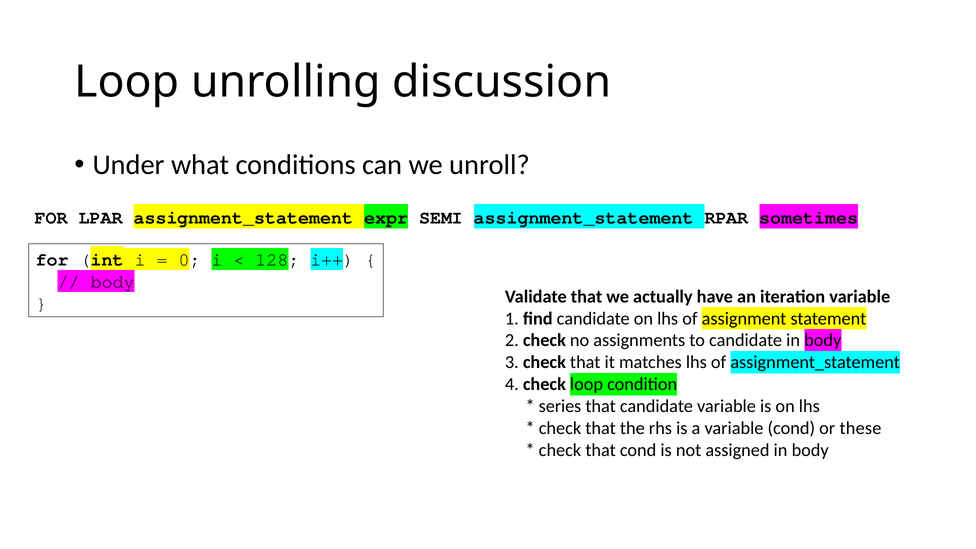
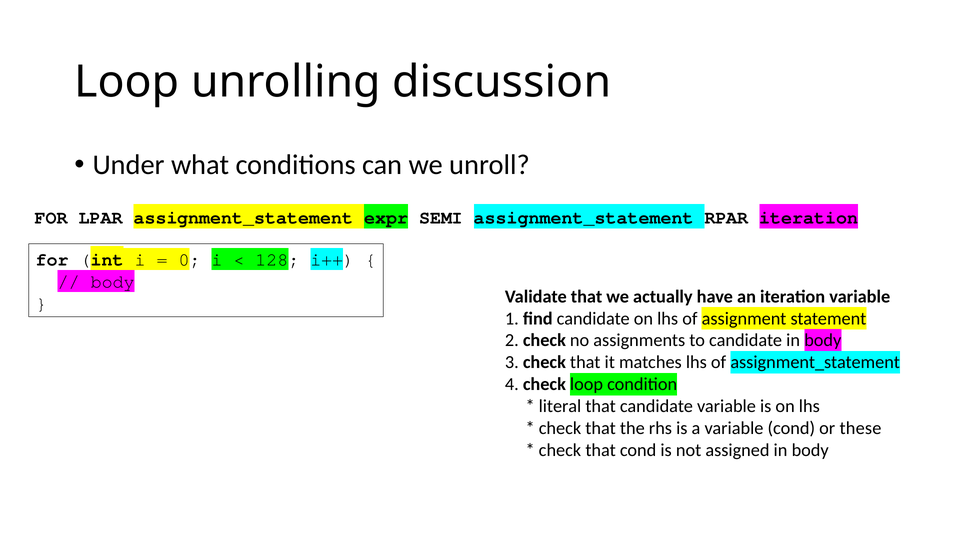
RPAR sometimes: sometimes -> iteration (809, 218)
series: series -> literal (560, 406)
